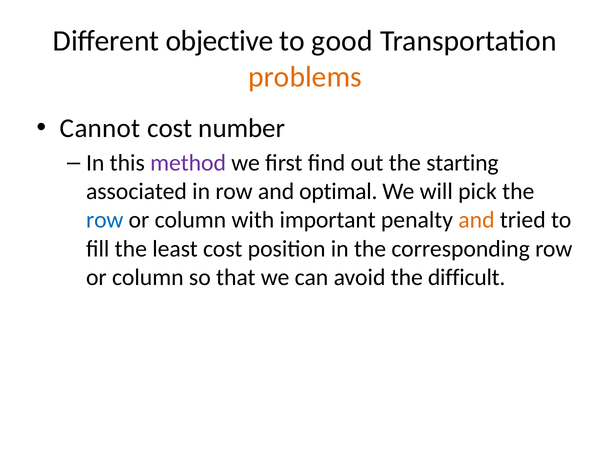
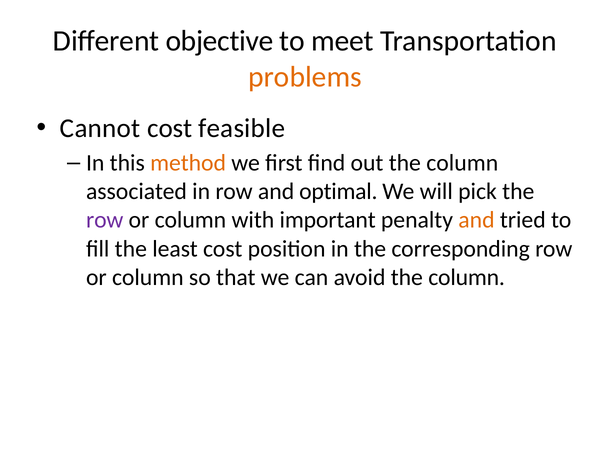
good: good -> meet (342, 41)
number: number -> feasible (242, 128)
method colour: purple -> orange (188, 163)
out the starting: starting -> column (462, 163)
row colour: blue -> purple (105, 220)
avoid the difficult: difficult -> column (467, 277)
